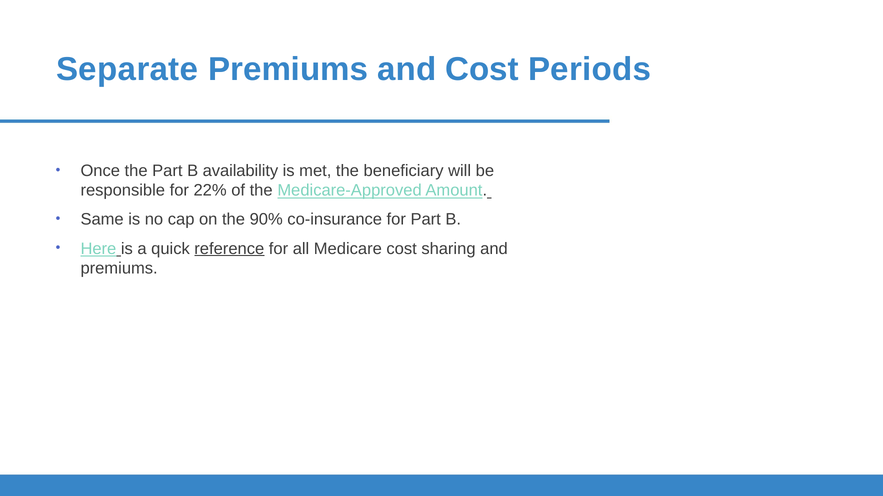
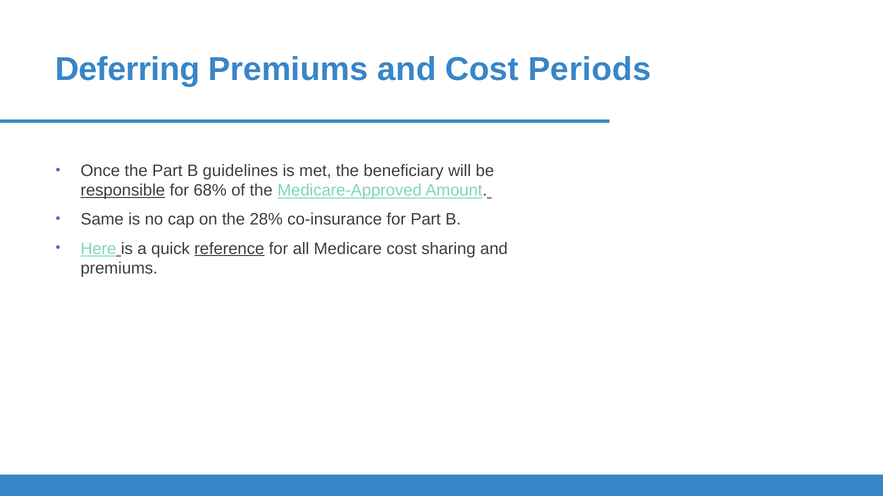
Separate: Separate -> Deferring (128, 70)
availability: availability -> guidelines (240, 171)
responsible underline: none -> present (123, 191)
22%: 22% -> 68% (210, 191)
90%: 90% -> 28% (266, 220)
